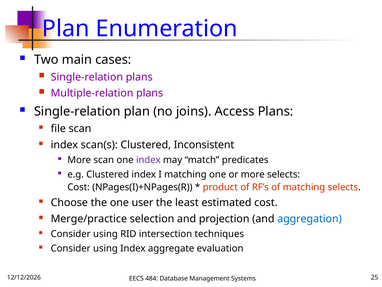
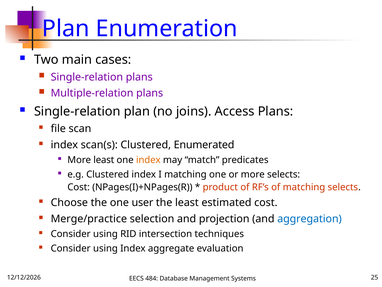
Inconsistent: Inconsistent -> Enumerated (204, 145)
More scan: scan -> least (104, 160)
index colour: purple -> orange (148, 160)
